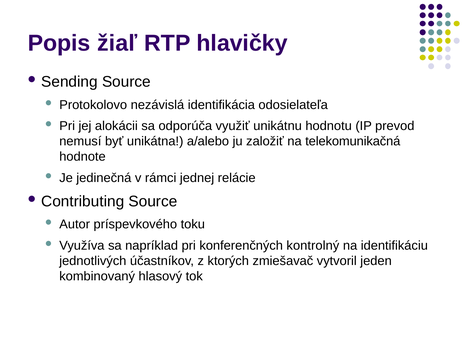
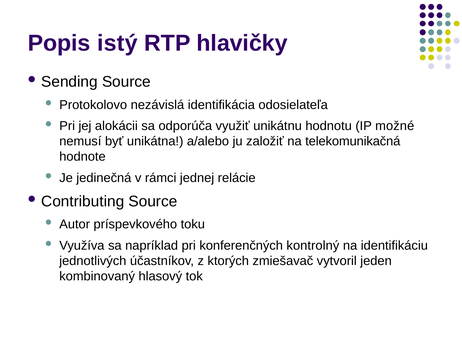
žiaľ: žiaľ -> istý (117, 43)
prevod: prevod -> možné (395, 126)
